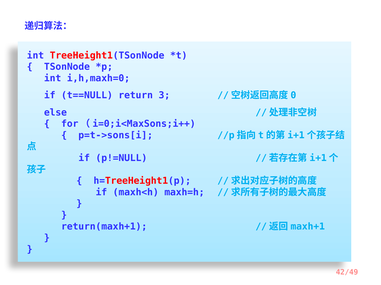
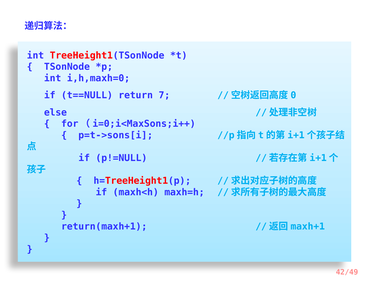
3: 3 -> 7 (164, 96)
